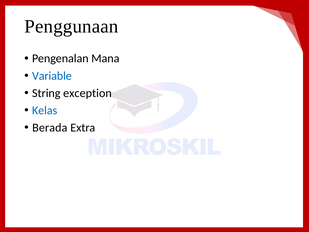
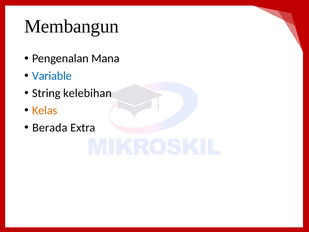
Penggunaan: Penggunaan -> Membangun (72, 26)
exception: exception -> kelebihan (87, 93)
Kelas colour: blue -> orange (45, 110)
